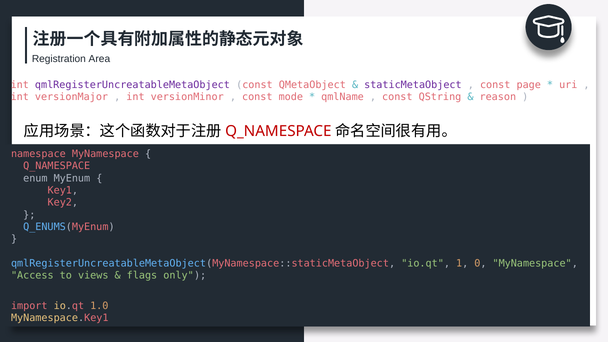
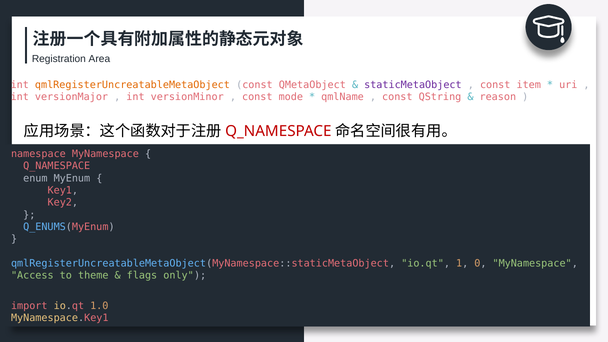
qmlRegisterUncreatableMetaObject colour: purple -> orange (132, 85)
page: page -> item (529, 85)
views: views -> theme (93, 276)
